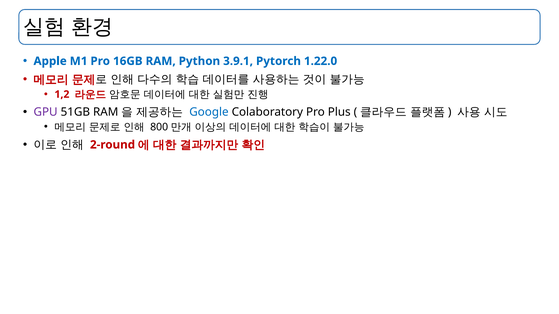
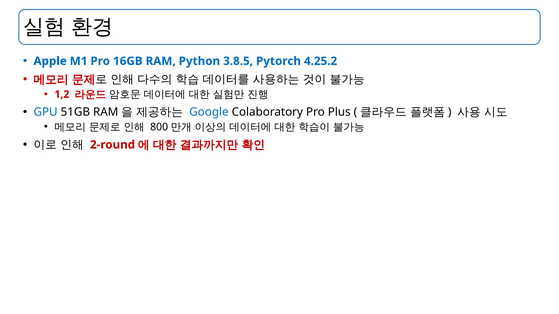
3.9.1: 3.9.1 -> 3.8.5 (238, 61)
1.22.0: 1.22.0 -> 4.25.2 (321, 61)
GPU colour: purple -> blue (46, 112)
